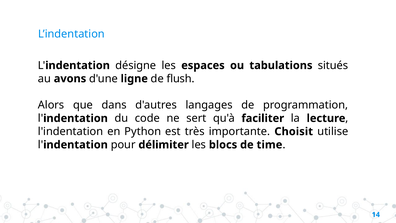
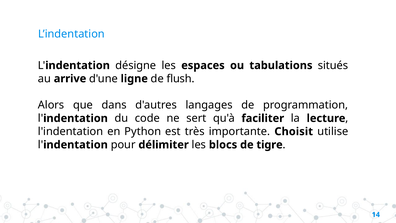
avons: avons -> arrive (70, 79)
time: time -> tigre (270, 145)
